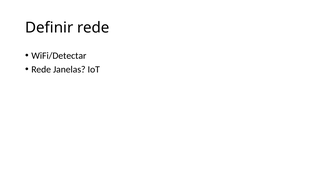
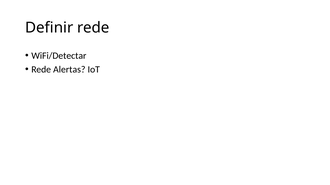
Janelas: Janelas -> Alertas (69, 70)
